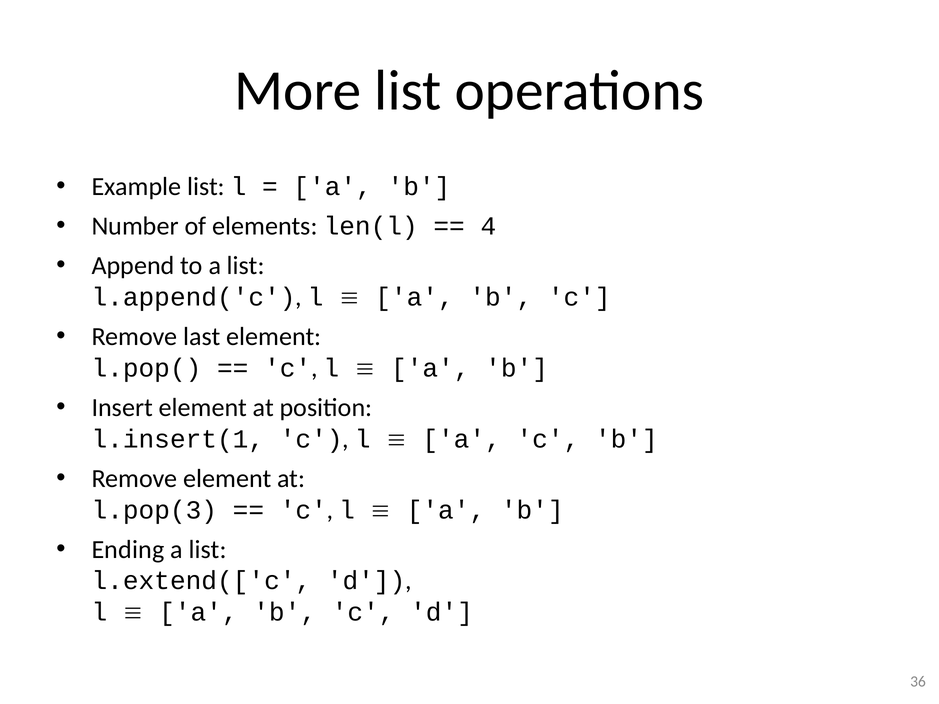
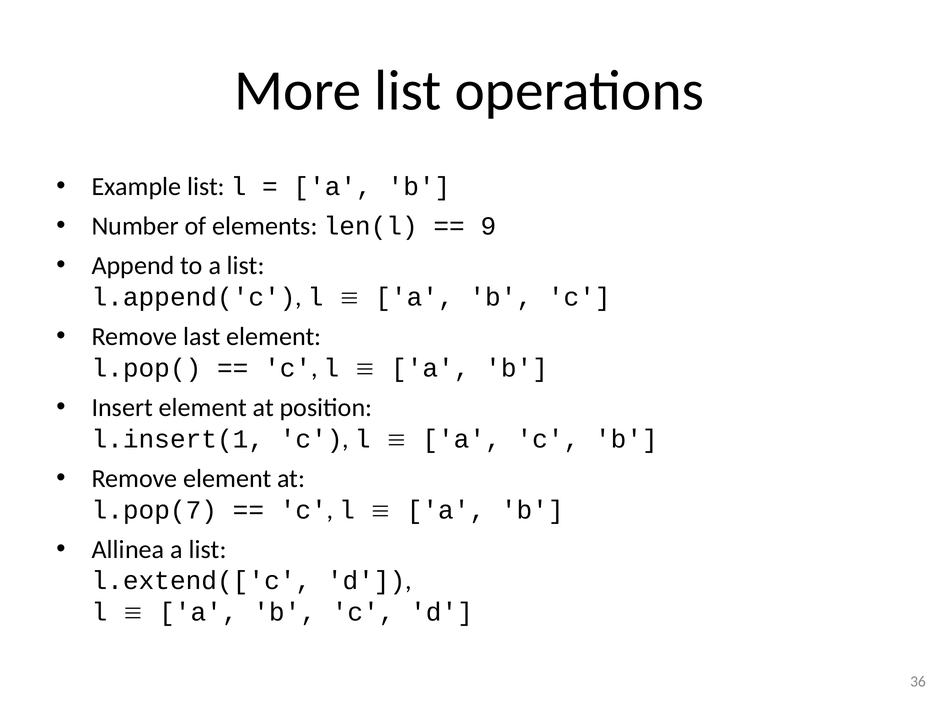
4: 4 -> 9 (488, 226)
l.pop(3: l.pop(3 -> l.pop(7 (154, 510)
Ending: Ending -> Allinea (128, 550)
